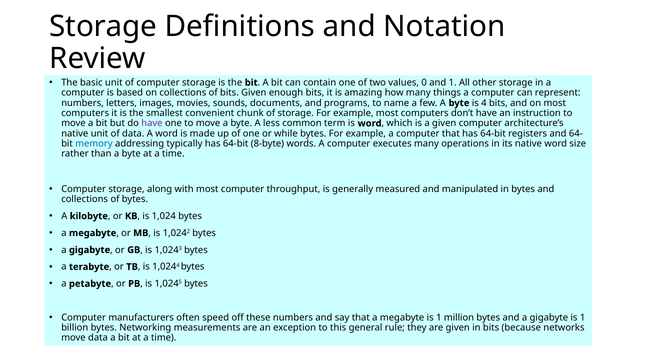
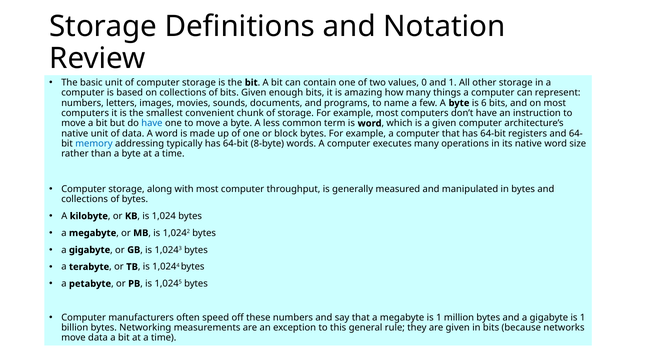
4: 4 -> 6 (484, 103)
have colour: purple -> blue (152, 123)
while: while -> block (286, 133)
